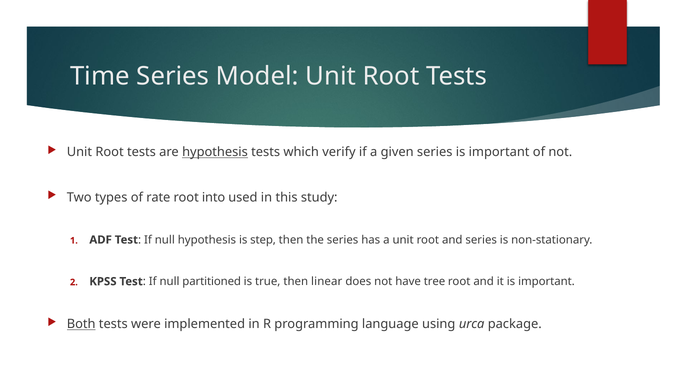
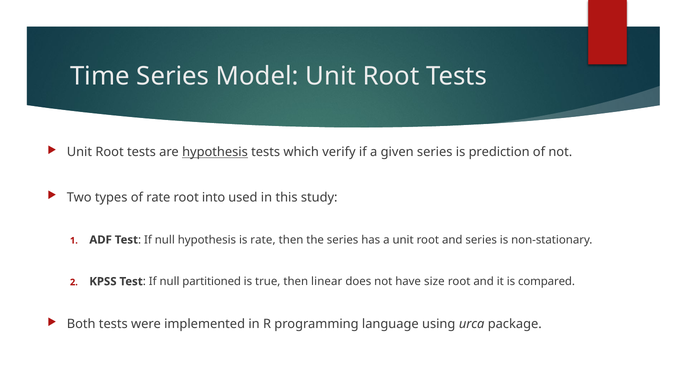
series is important: important -> prediction (499, 152)
is step: step -> rate (263, 240)
tree: tree -> size (434, 282)
it is important: important -> compared (546, 282)
Both underline: present -> none (81, 325)
